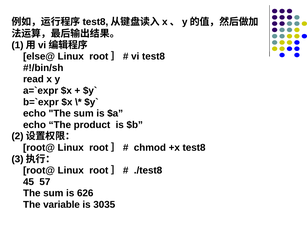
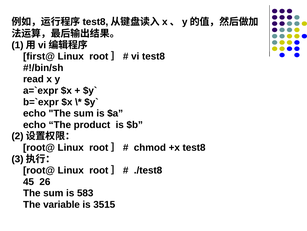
else@: else@ -> first@ (39, 56)
57: 57 -> 26 (45, 181)
626: 626 -> 583 (85, 193)
3035: 3035 -> 3515 (104, 204)
